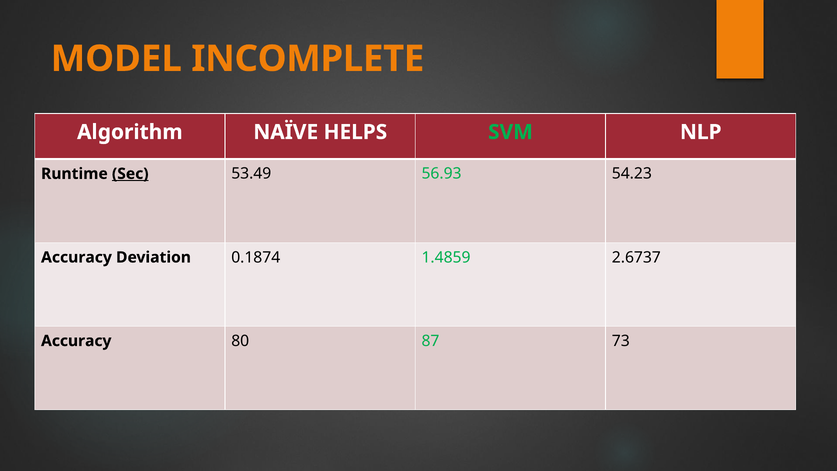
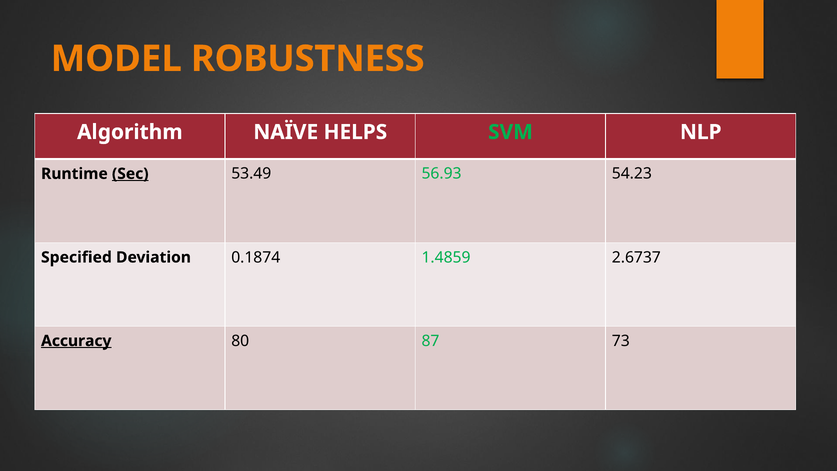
INCOMPLETE: INCOMPLETE -> ROBUSTNESS (308, 59)
Accuracy: Accuracy -> Specified (76, 257)
Accuracy underline: none -> present (76, 341)
